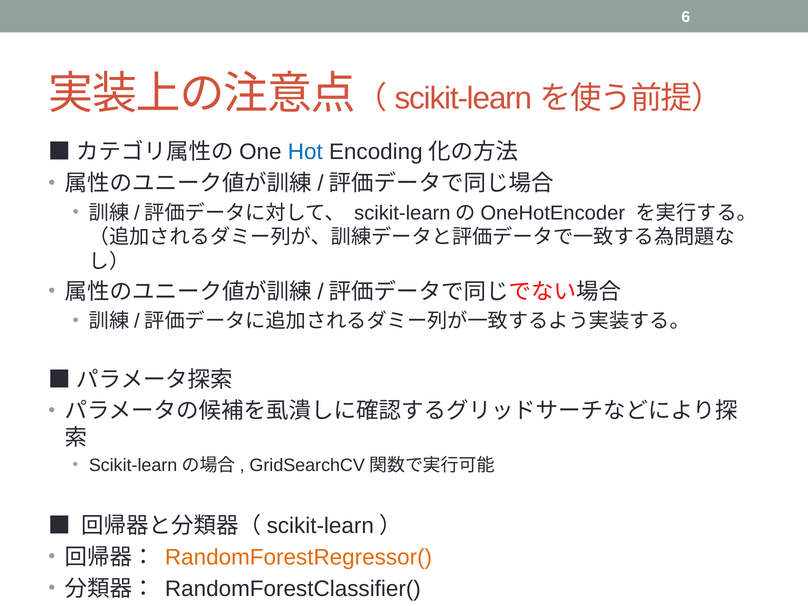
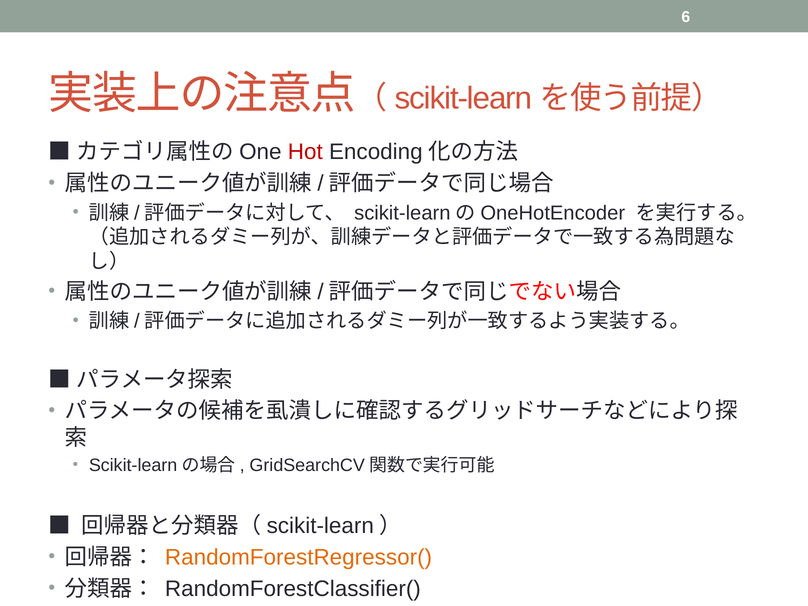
Hot colour: blue -> red (305, 152)
